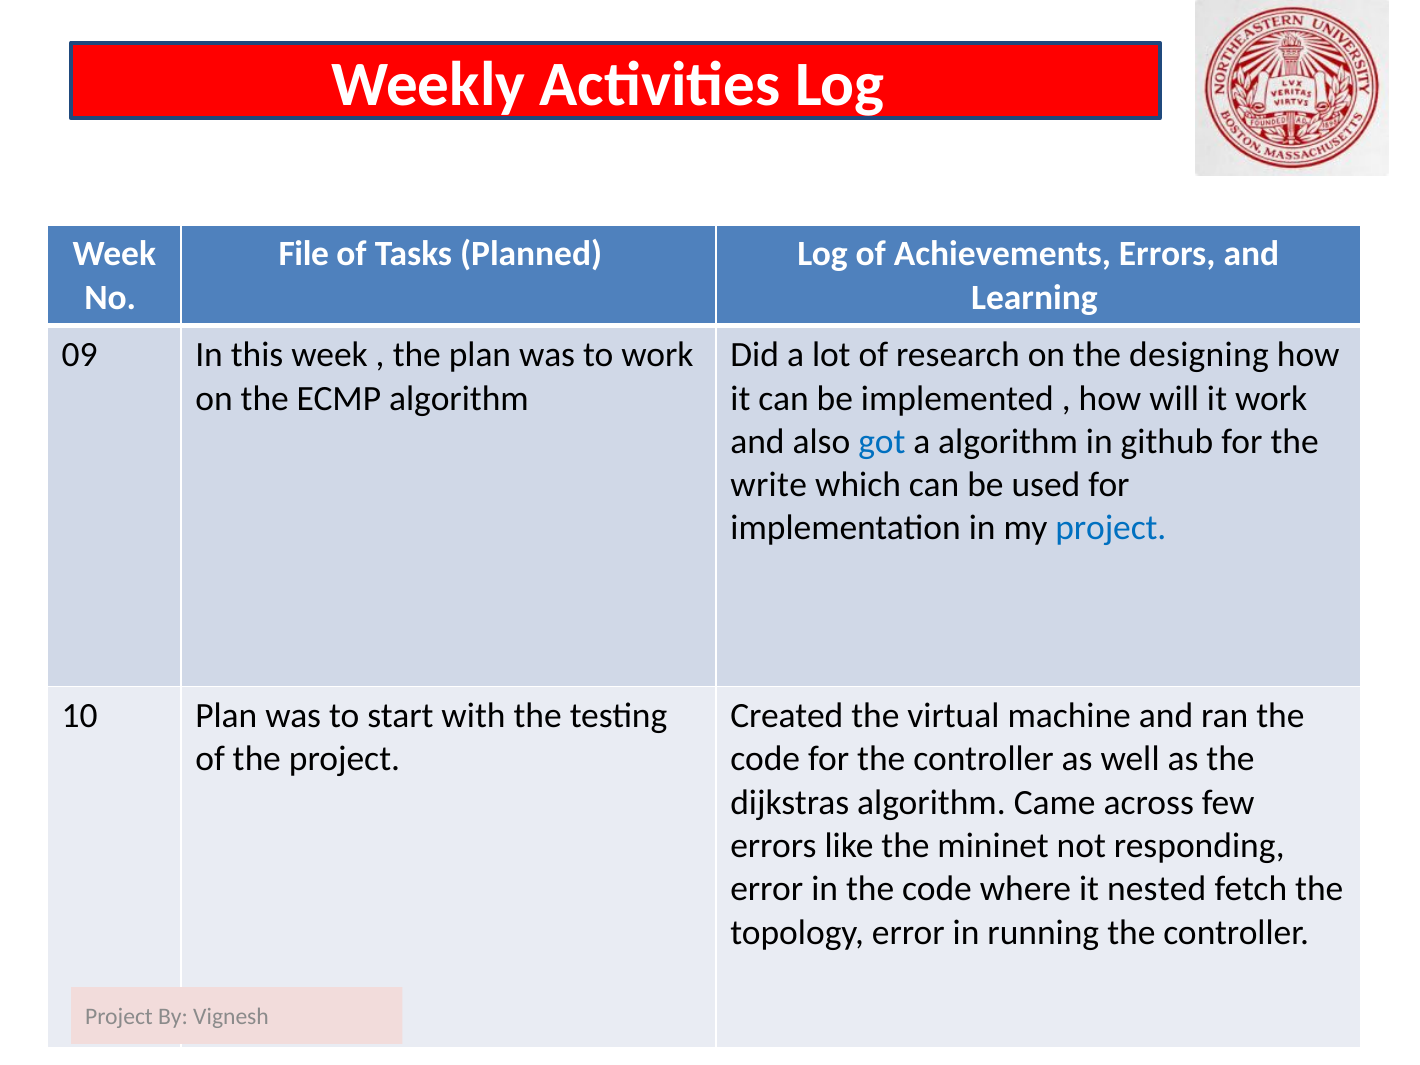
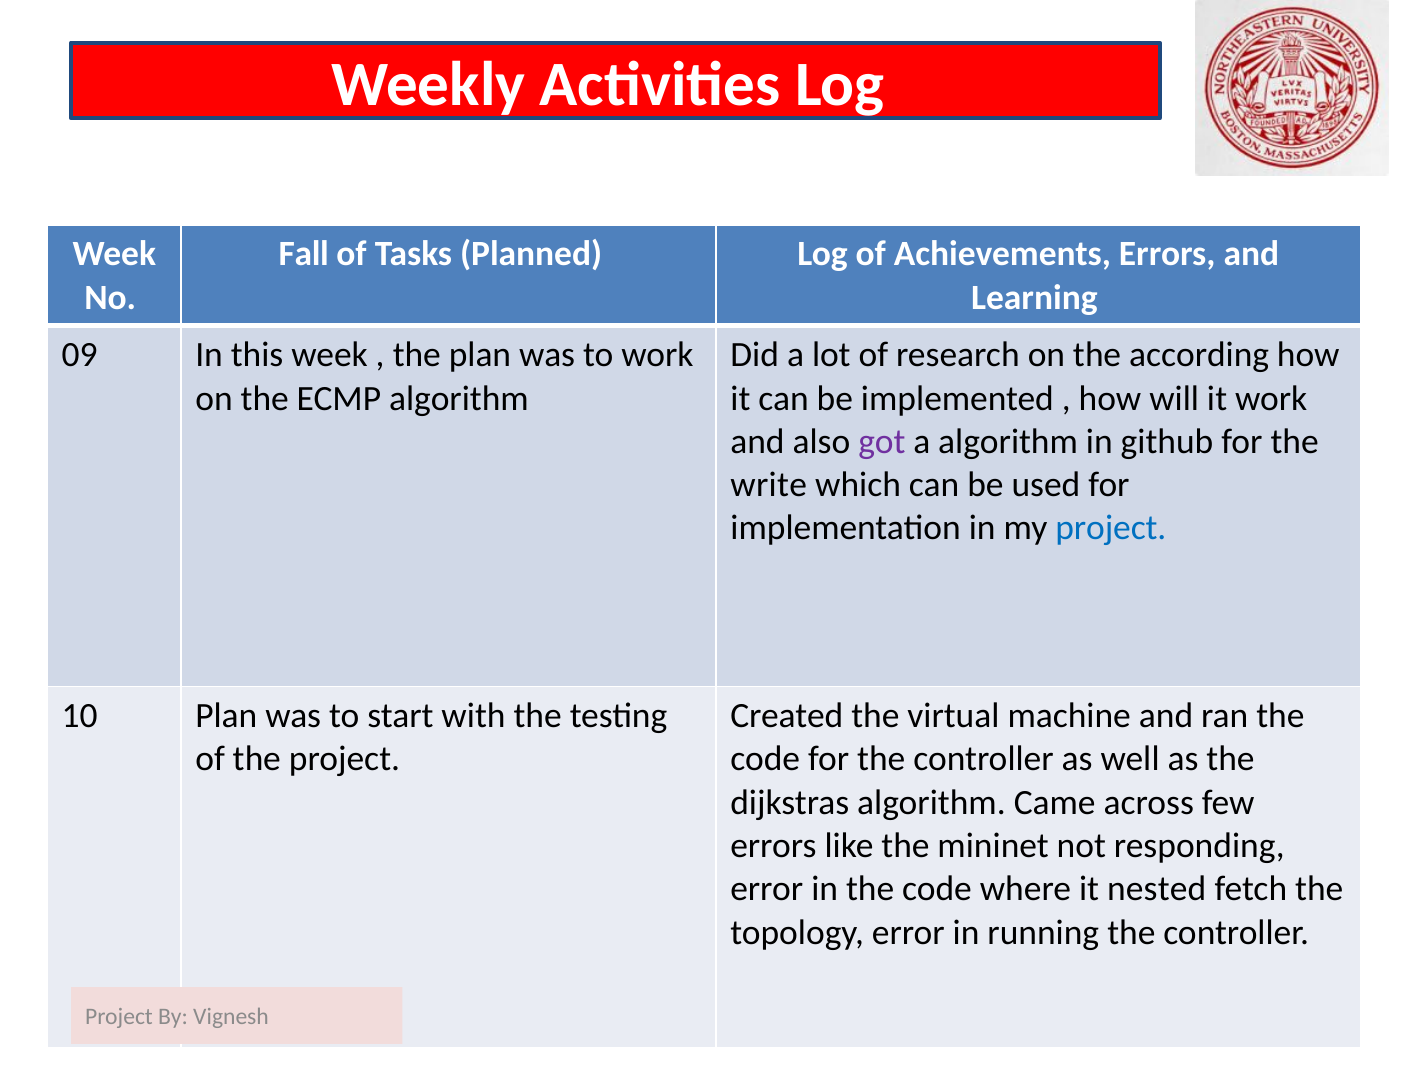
File: File -> Fall (304, 254)
designing: designing -> according (1199, 355)
got colour: blue -> purple (882, 442)
